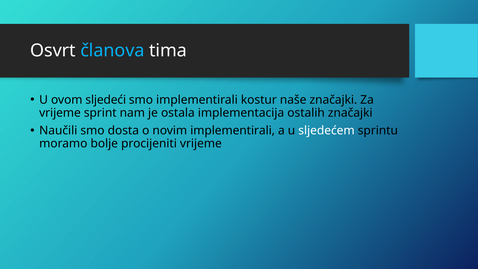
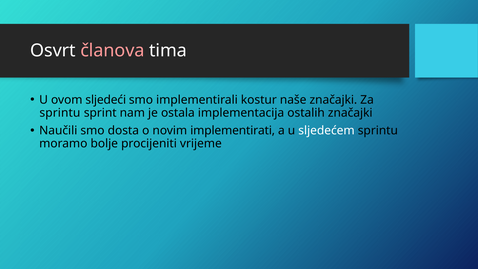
članova colour: light blue -> pink (112, 51)
vrijeme: vrijeme -> sprintu (60, 113)
novim implementirali: implementirali -> implementirati (233, 131)
